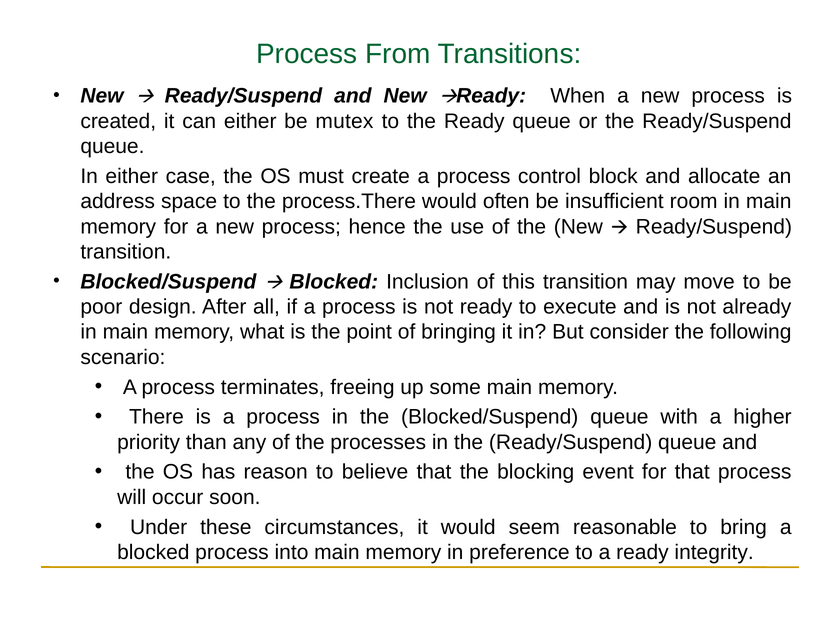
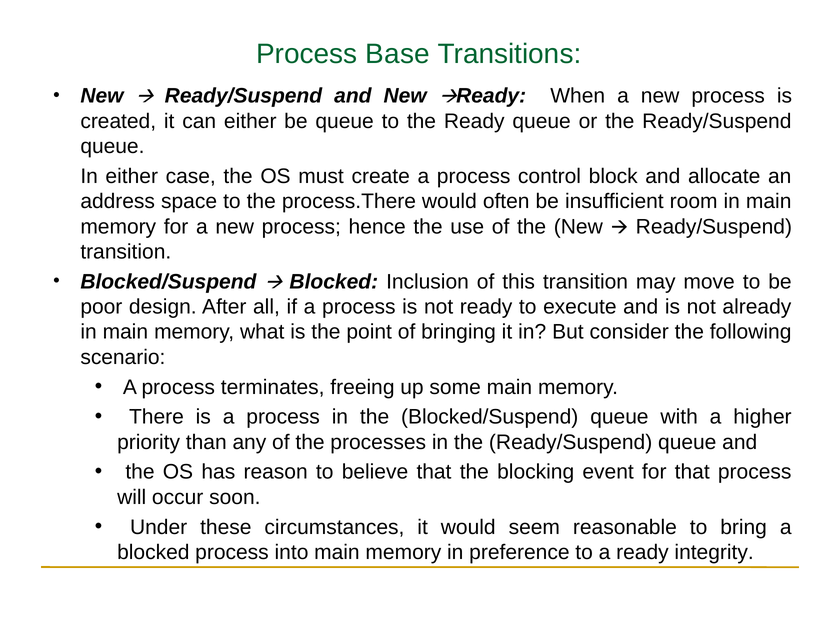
From: From -> Base (398, 54)
be mutex: mutex -> queue (345, 121)
